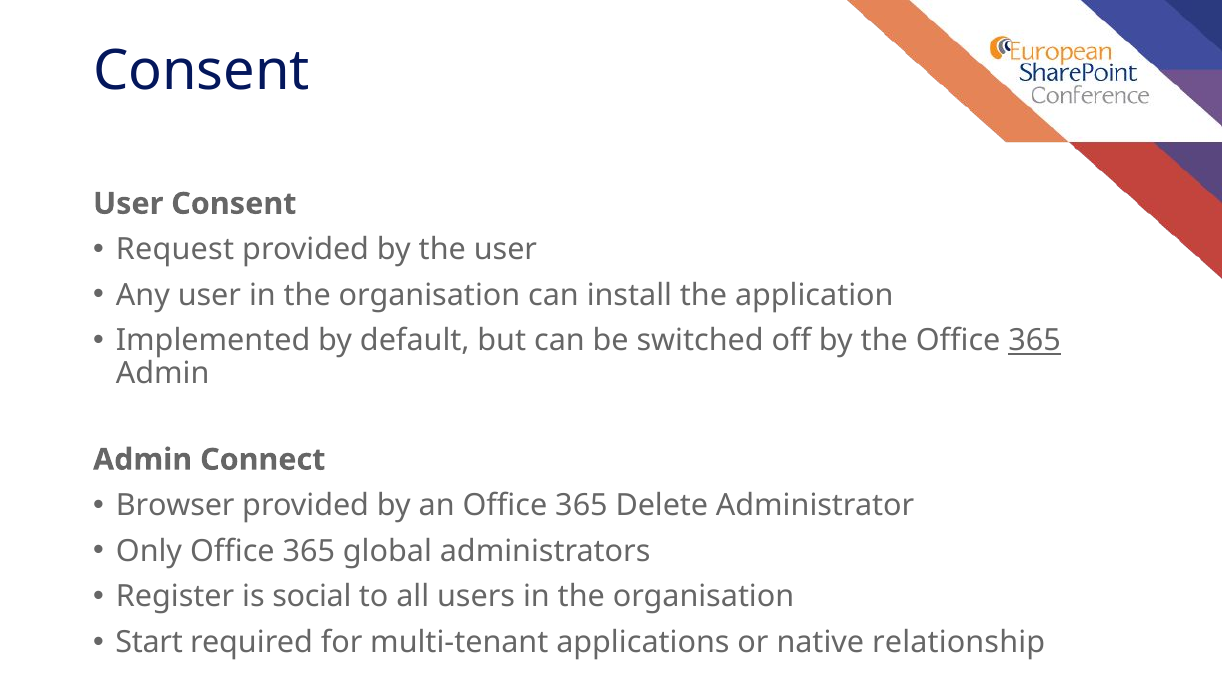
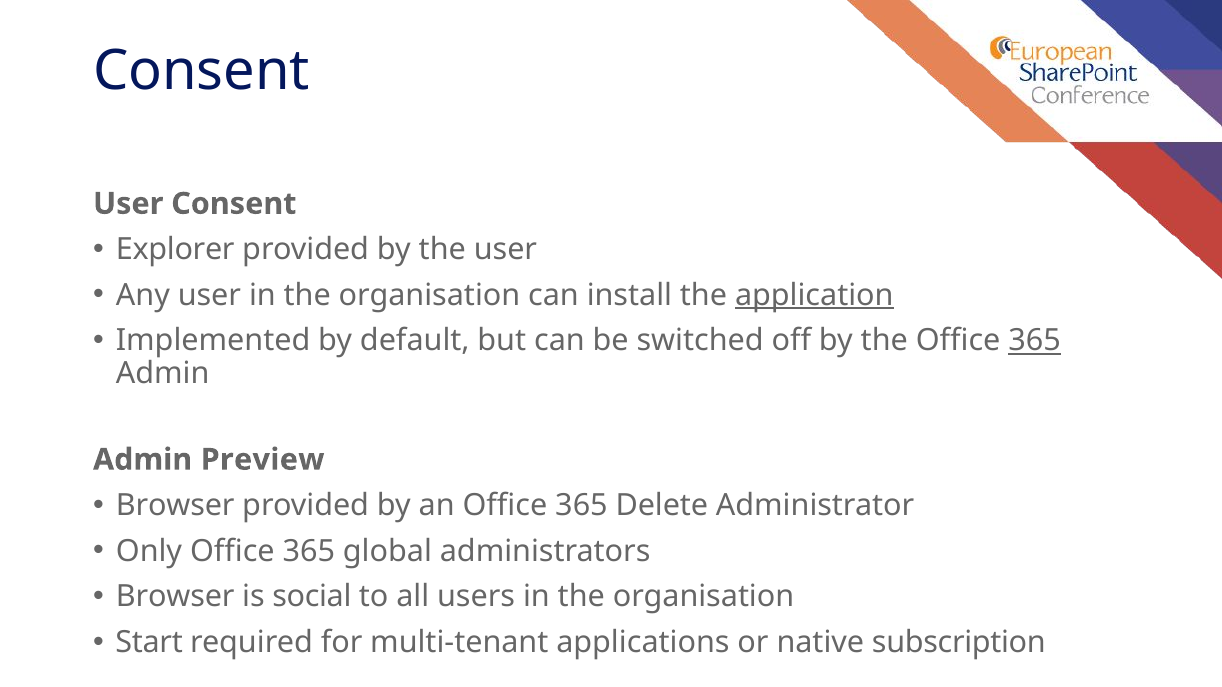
Request: Request -> Explorer (175, 250)
application underline: none -> present (814, 295)
Connect: Connect -> Preview (263, 460)
Register: Register -> Browser (175, 597)
relationship: relationship -> subscription (959, 643)
